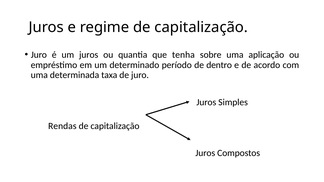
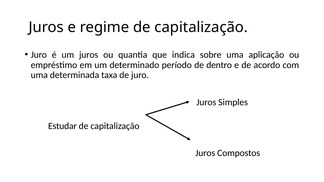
tenha: tenha -> indica (183, 55)
Rendas: Rendas -> Estudar (62, 126)
